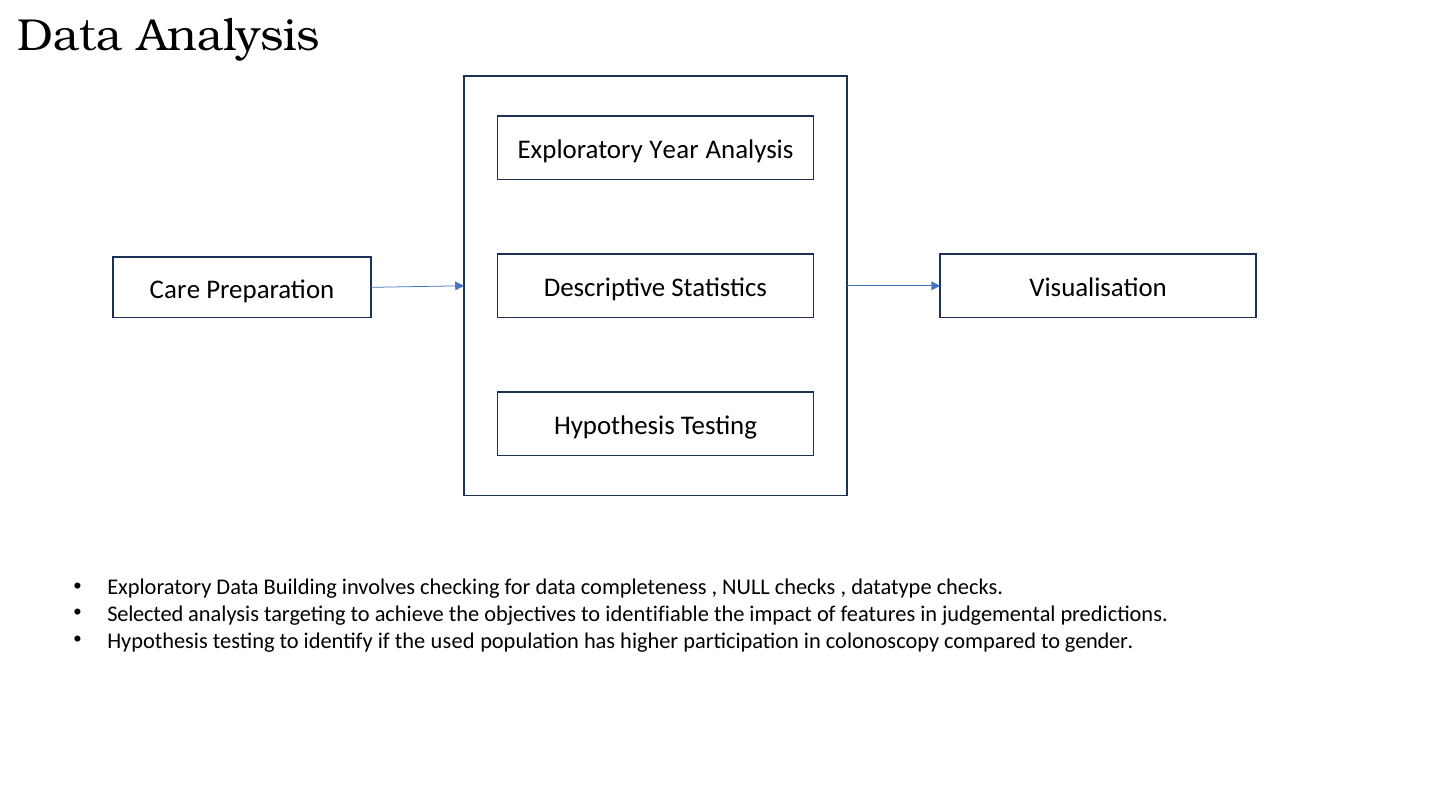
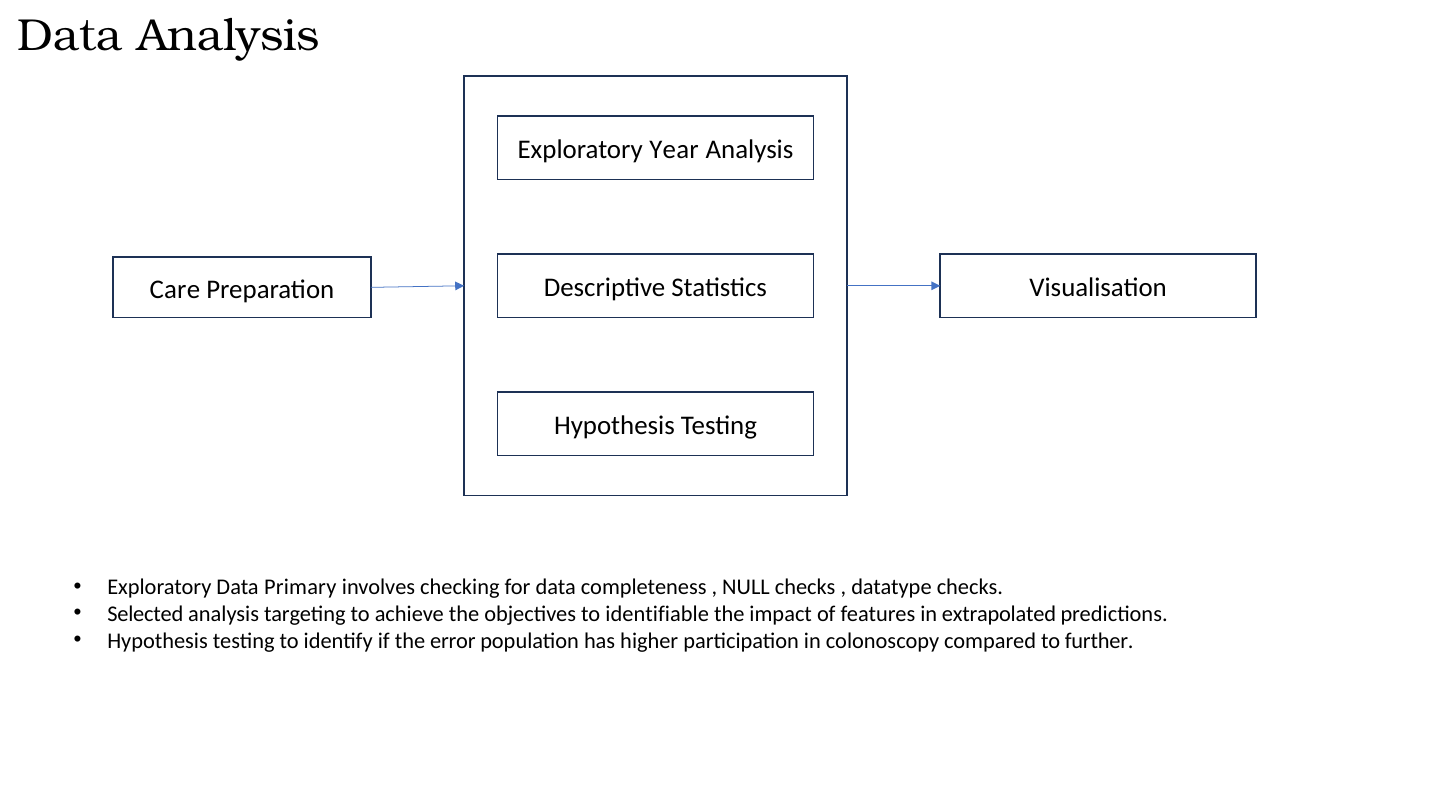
Building: Building -> Primary (300, 587)
judgemental: judgemental -> extrapolated (999, 614)
used: used -> error (453, 640)
gender: gender -> further (1099, 640)
